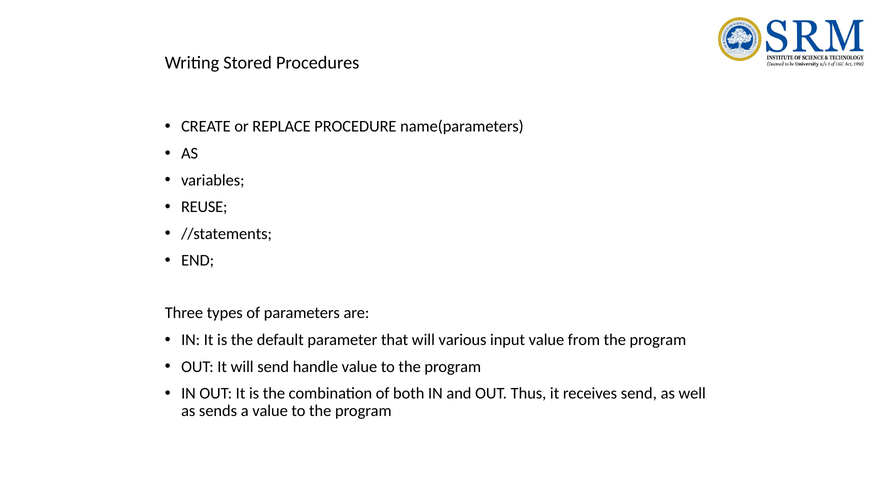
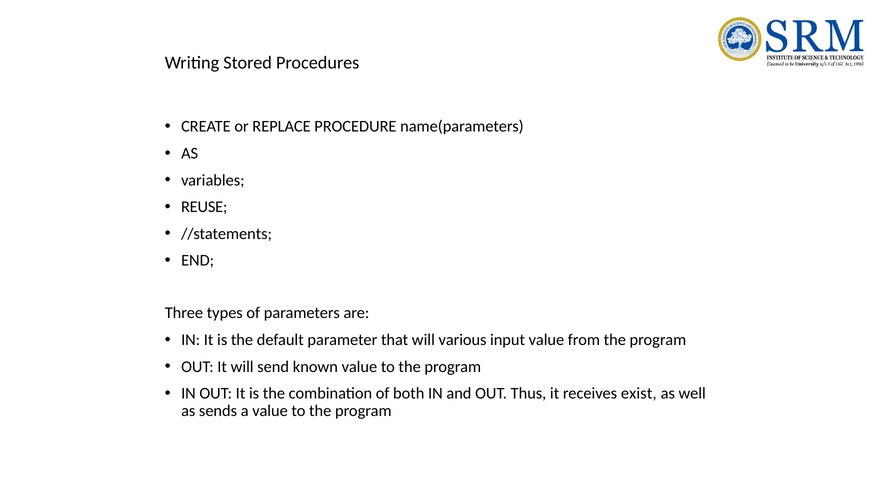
handle: handle -> known (315, 367)
receives send: send -> exist (639, 393)
